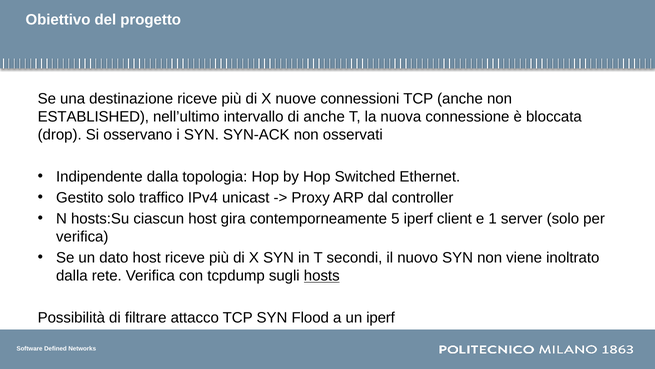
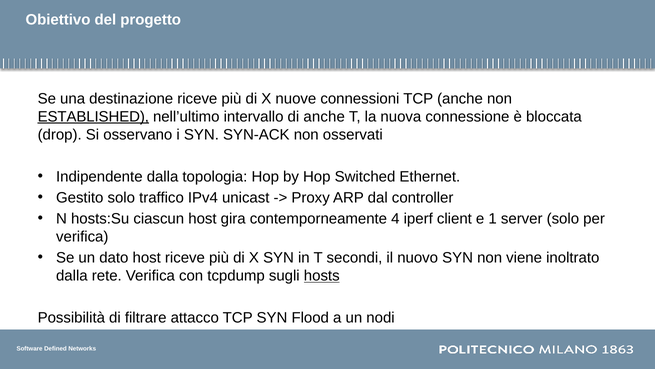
ESTABLISHED underline: none -> present (93, 116)
5: 5 -> 4 (395, 218)
un iperf: iperf -> nodi (381, 317)
